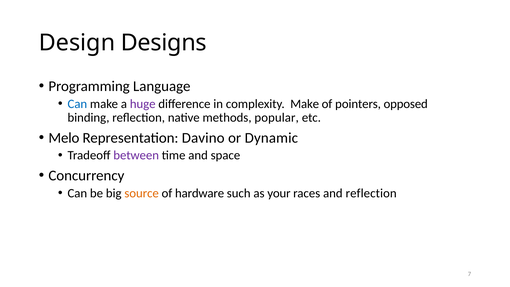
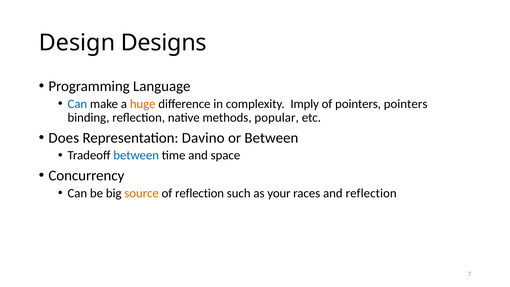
huge colour: purple -> orange (143, 104)
complexity Make: Make -> Imply (305, 104)
pointers opposed: opposed -> pointers (406, 104)
Melo: Melo -> Does (64, 138)
or Dynamic: Dynamic -> Between (271, 138)
between colour: purple -> blue (136, 155)
of hardware: hardware -> reflection (200, 193)
